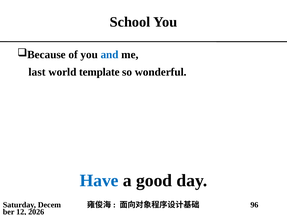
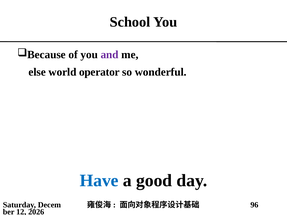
and colour: blue -> purple (110, 55)
last: last -> else (37, 72)
template: template -> operator (99, 72)
